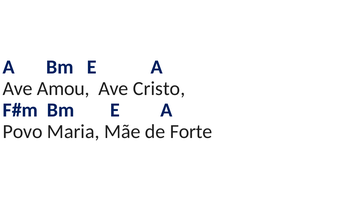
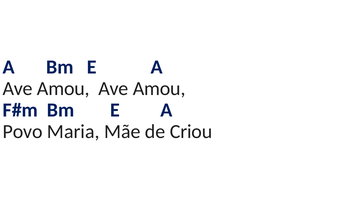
Cristo: Cristo -> Amou (159, 89)
Forte: Forte -> Criou (191, 132)
